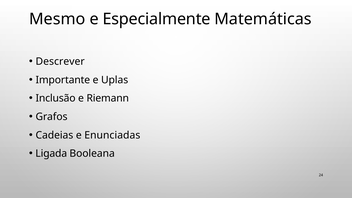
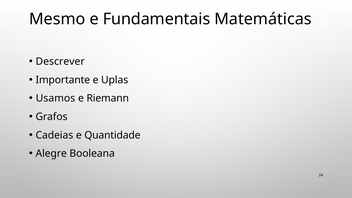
Especialmente: Especialmente -> Fundamentais (157, 19)
Inclusão: Inclusão -> Usamos (55, 98)
Enunciadas: Enunciadas -> Quantidade (112, 135)
Ligada: Ligada -> Alegre (51, 154)
